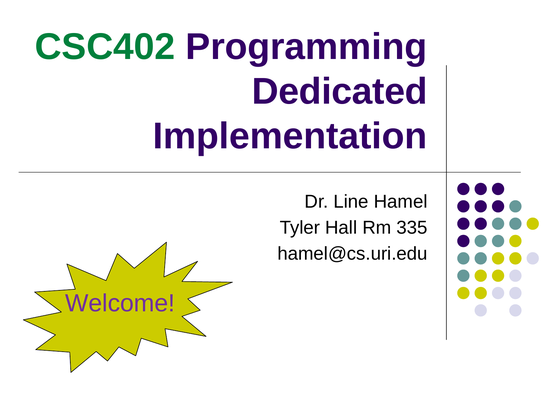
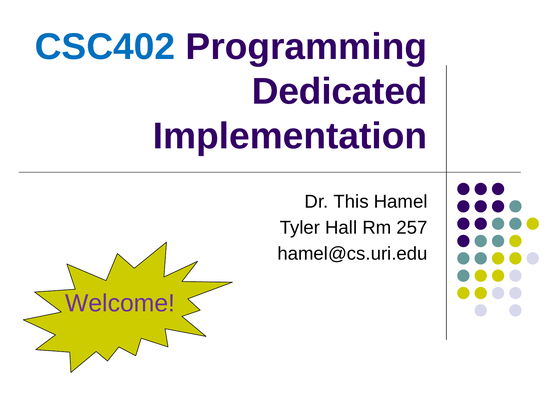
CSC402 colour: green -> blue (105, 47)
Line: Line -> This (351, 201)
335: 335 -> 257 (412, 227)
